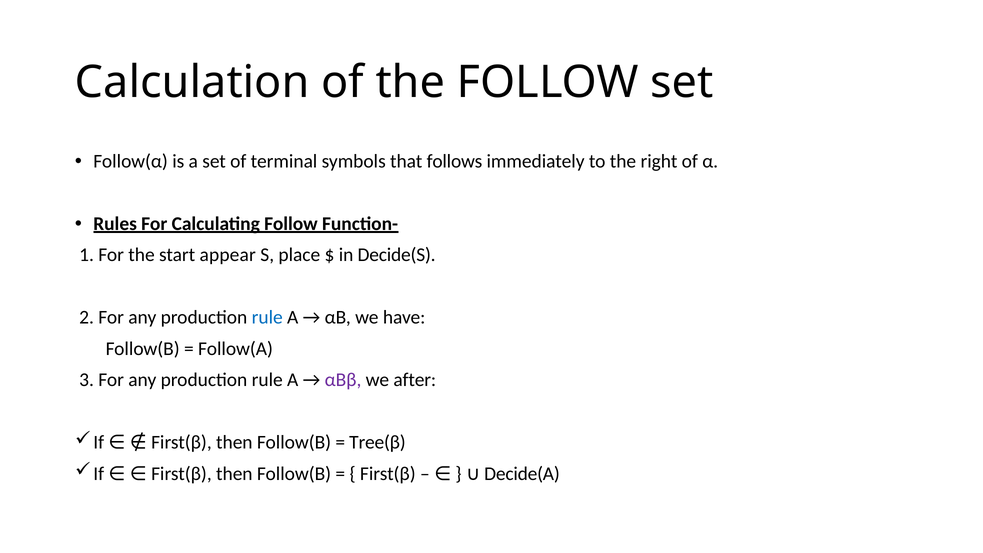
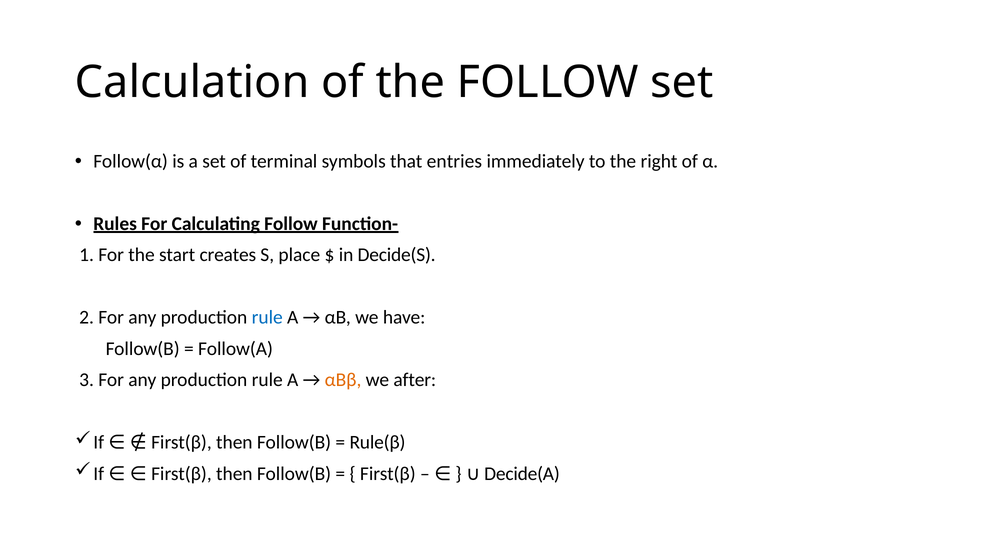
follows: follows -> entries (454, 161)
appear: appear -> creates (228, 255)
αBβ colour: purple -> orange (343, 380)
Tree(β: Tree(β -> Rule(β (377, 443)
